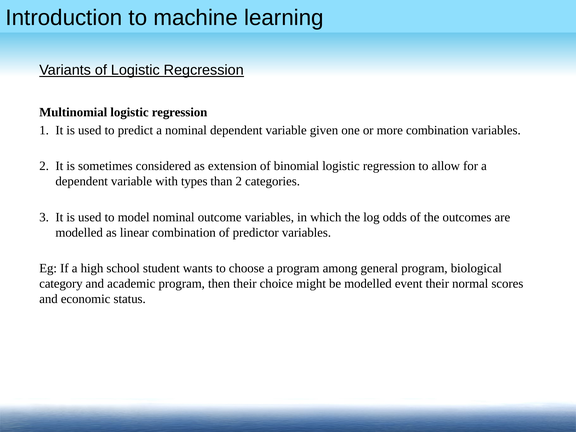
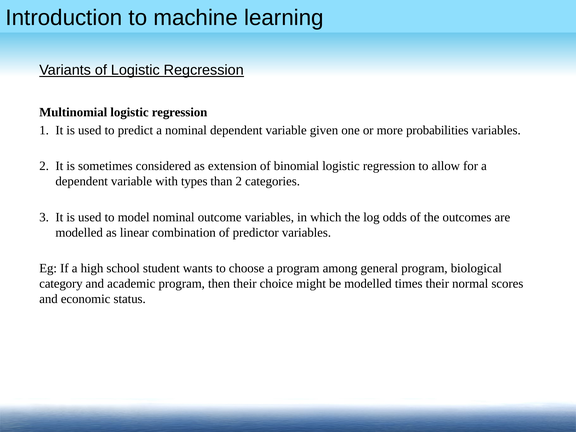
more combination: combination -> probabilities (437, 130)
event: event -> times (409, 284)
